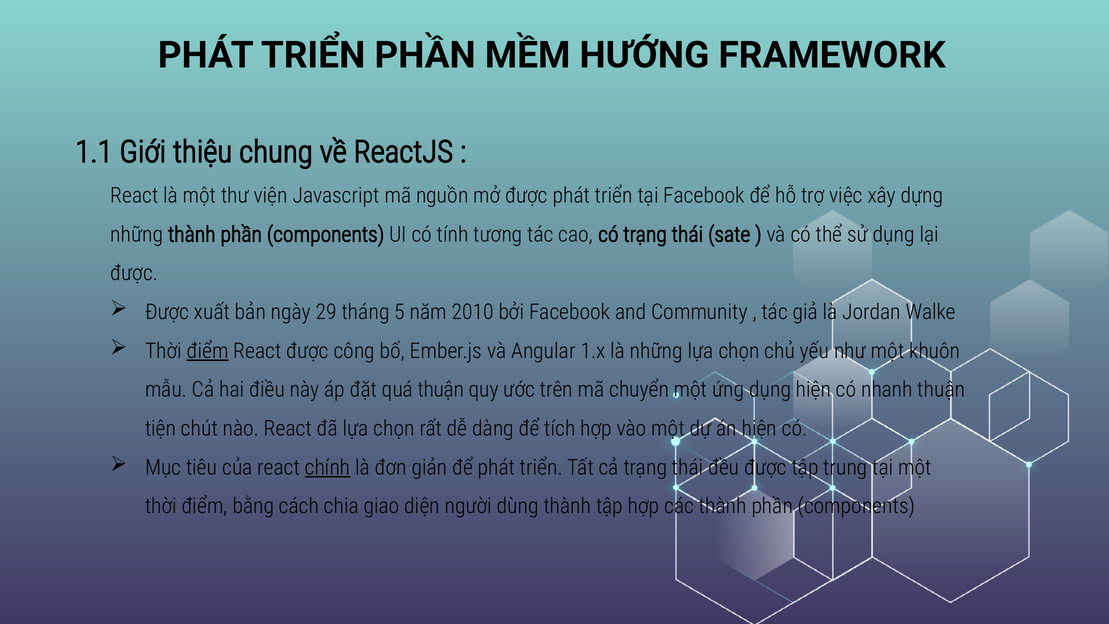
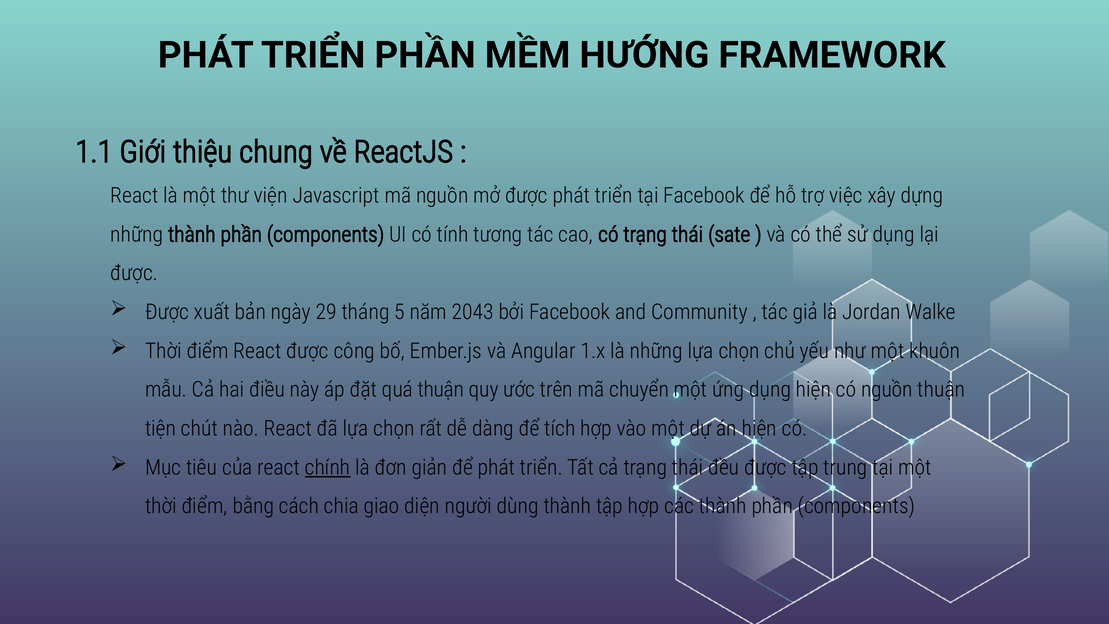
2010: 2010 -> 2043 (473, 312)
điểm underline: present -> none (208, 351)
có nhanh: nhanh -> nguồn (887, 390)
